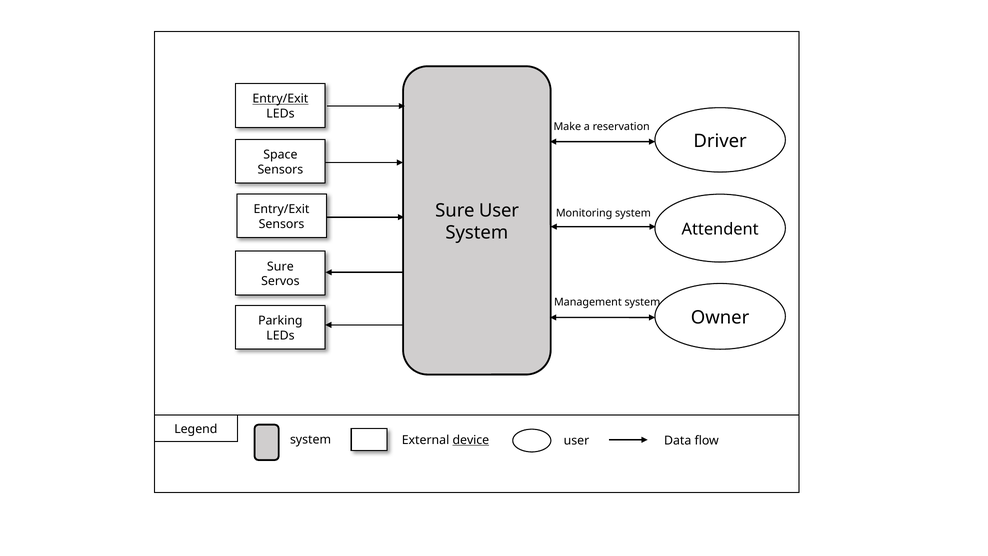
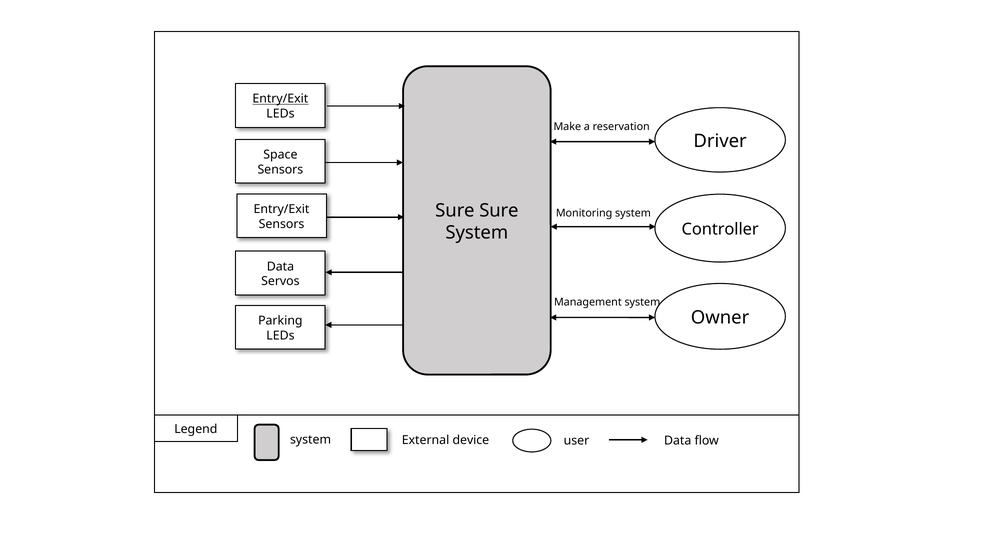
Sure User: User -> Sure (499, 210)
Attendent: Attendent -> Controller (720, 229)
Sure: Sure -> Data (280, 266)
device underline: present -> none (471, 440)
